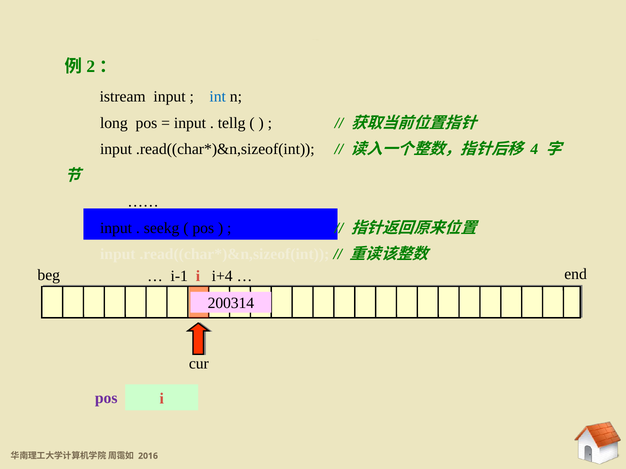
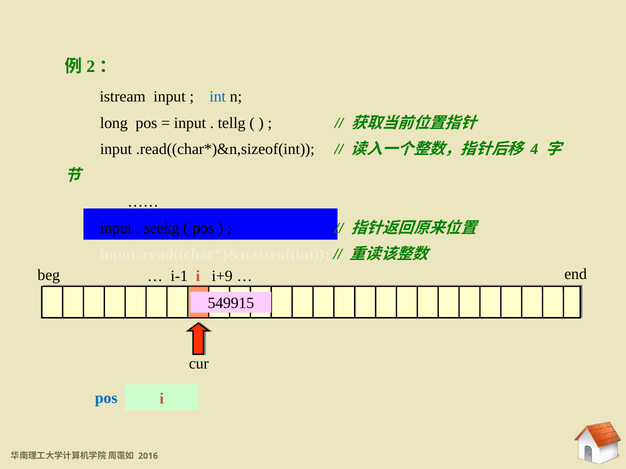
i+4: i+4 -> i+9 (222, 276)
200314: 200314 -> 549915 (231, 304)
pos colour: purple -> blue (106, 399)
